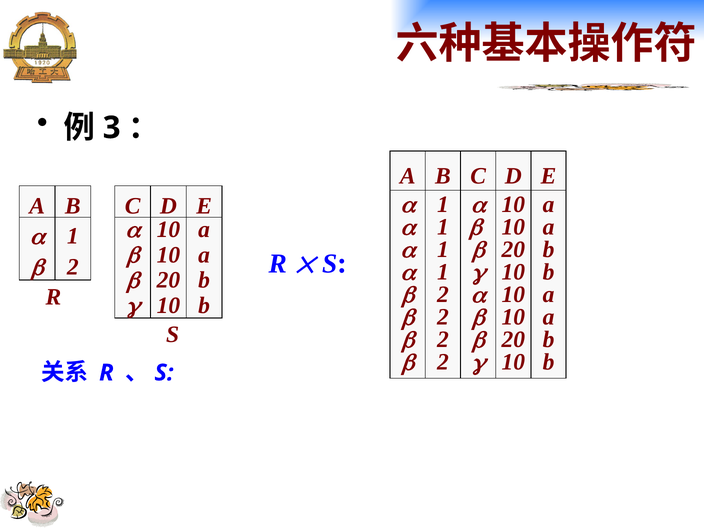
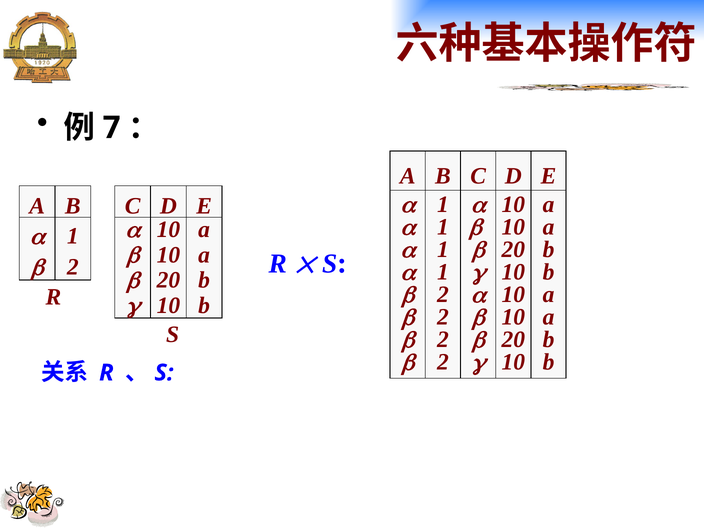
3: 3 -> 7 (112, 128)
